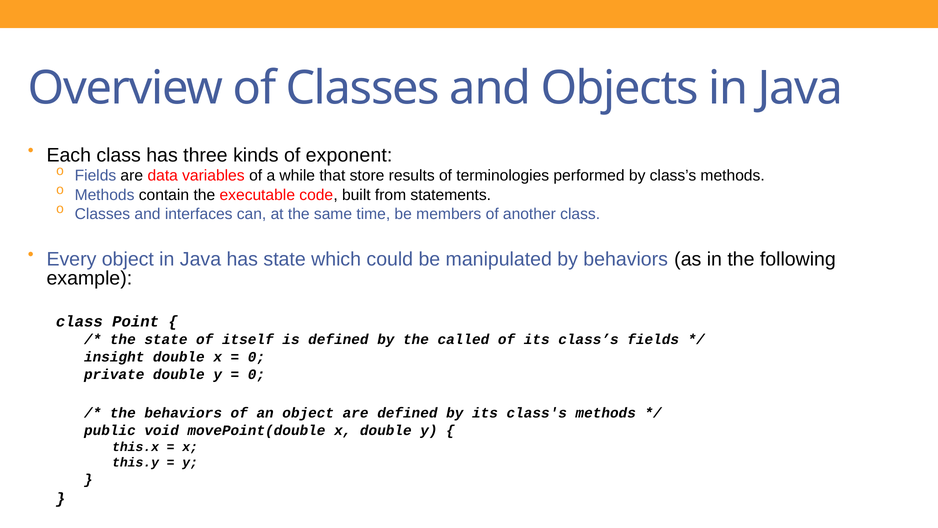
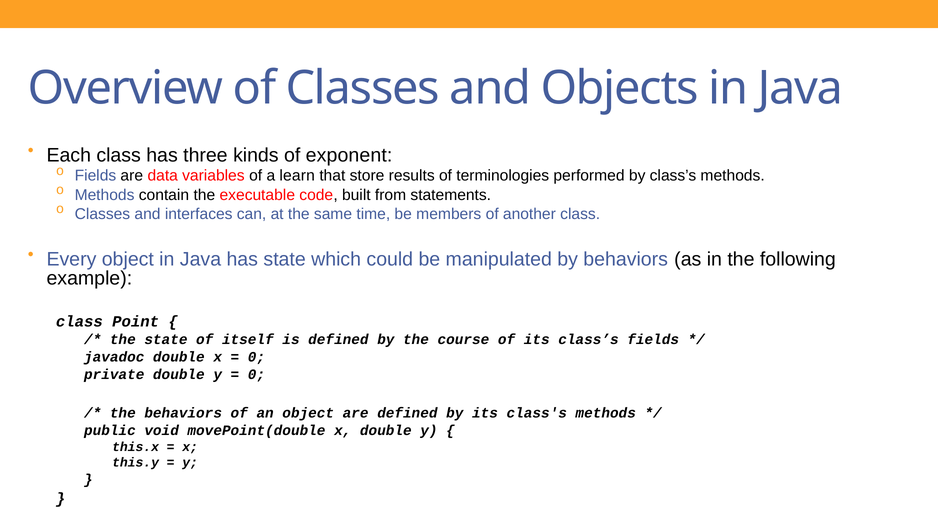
while: while -> learn (297, 176)
called: called -> course (463, 339)
insight: insight -> javadoc (114, 357)
